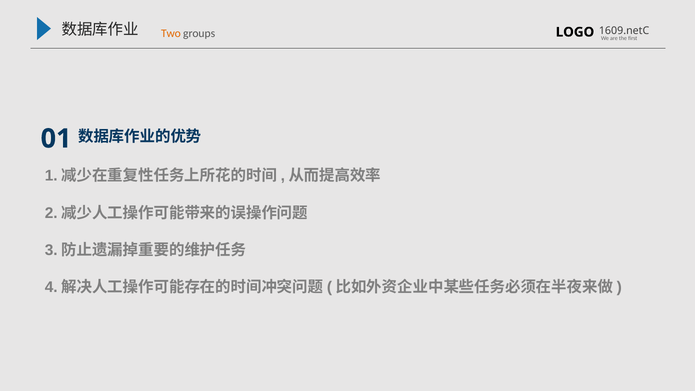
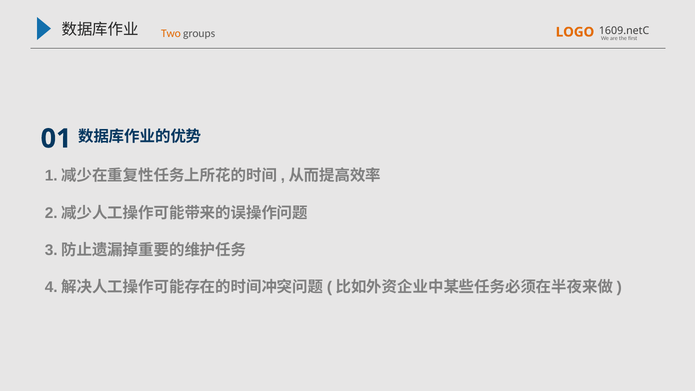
LOGO colour: black -> orange (575, 32)
